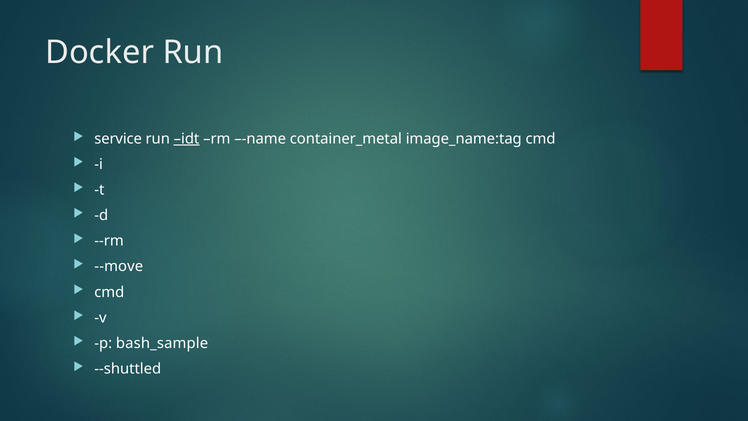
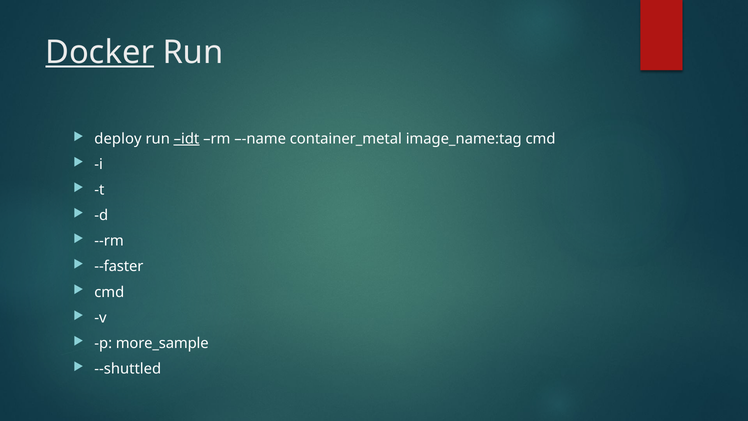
Docker underline: none -> present (100, 53)
service: service -> deploy (118, 139)
--move: --move -> --faster (119, 266)
bash_sample: bash_sample -> more_sample (162, 343)
